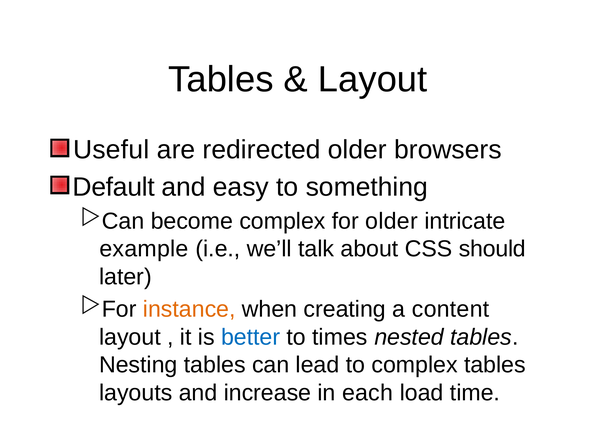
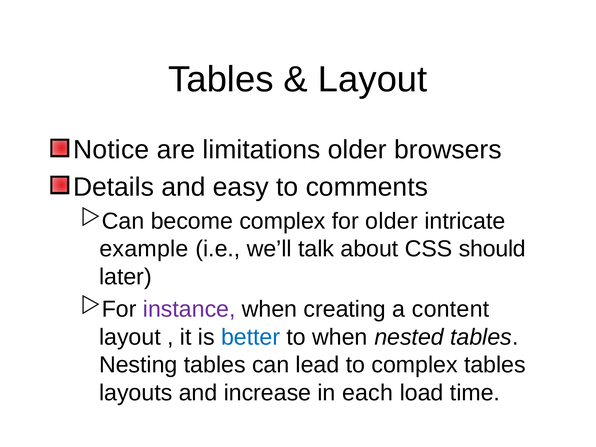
Useful: Useful -> Notice (111, 150)
redirected: redirected -> limitations (262, 150)
Default: Default -> Details (113, 187)
something: something -> comments (367, 187)
instance colour: orange -> purple (189, 309)
to times: times -> when (340, 337)
